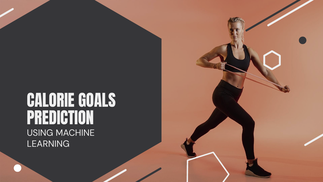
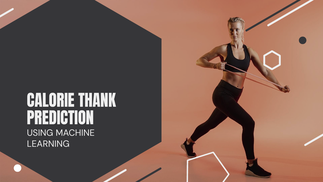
GOALS: GOALS -> THANK (97, 101)
